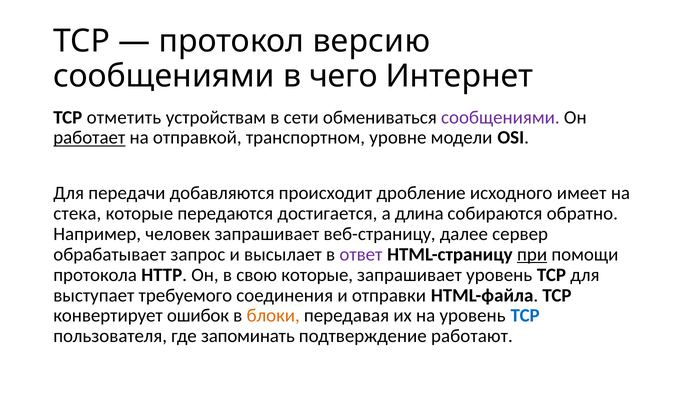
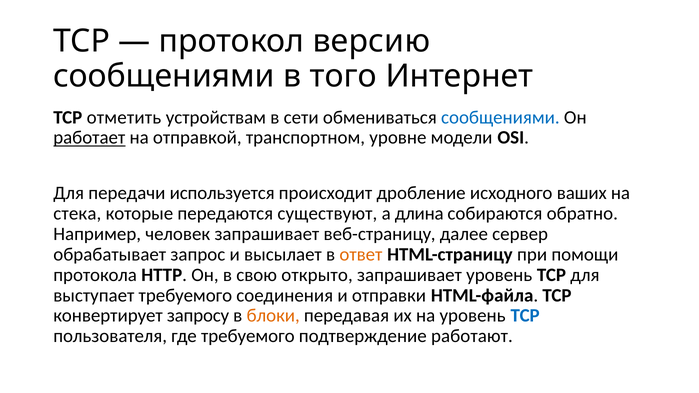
чего: чего -> того (343, 76)
сообщениями colour: purple -> blue (500, 117)
добавляются: добавляются -> используется (222, 193)
имеет: имеет -> ваших (582, 193)
достигается: достигается -> существуют (327, 214)
ответ colour: purple -> orange (361, 255)
при underline: present -> none (532, 255)
свою которые: которые -> открыто (317, 275)
ошибок: ошибок -> запросу (198, 316)
где запоминать: запоминать -> требуемого (248, 336)
